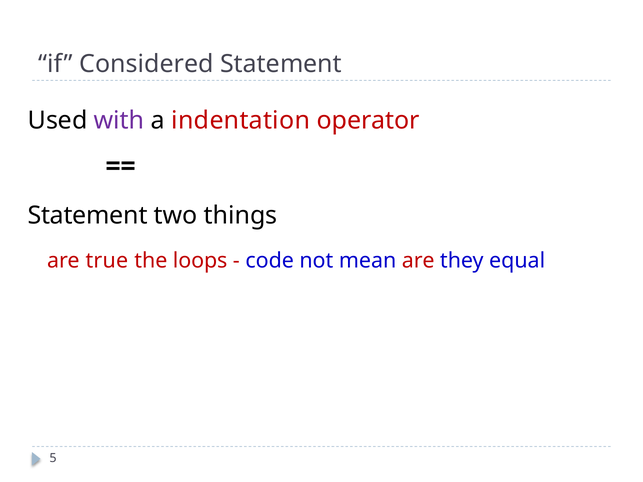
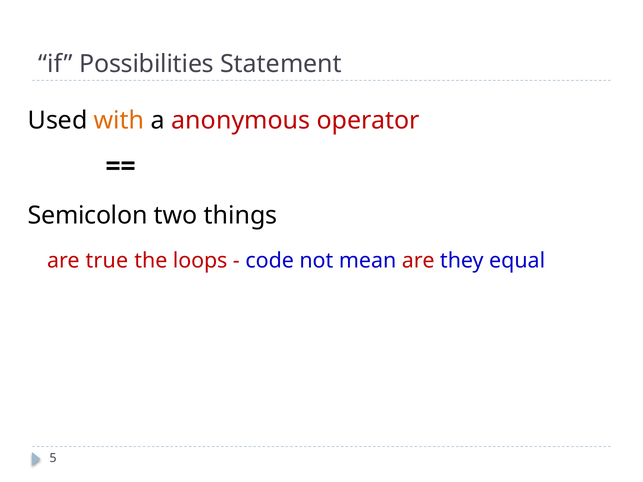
Considered: Considered -> Possibilities (147, 64)
with colour: purple -> orange (119, 121)
indentation: indentation -> anonymous (241, 121)
Statement: Statement -> Semicolon (88, 216)
